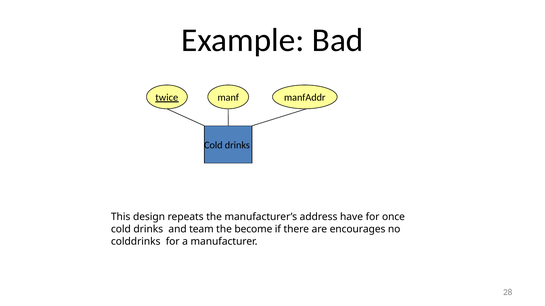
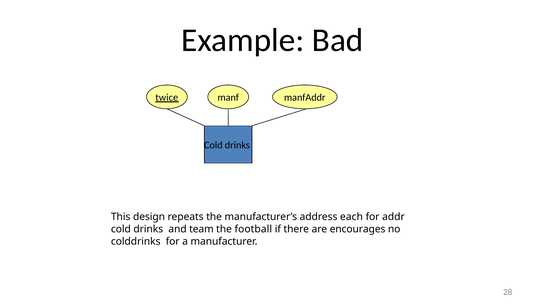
have: have -> each (351, 217)
once: once -> addr (393, 217)
become: become -> football (253, 230)
